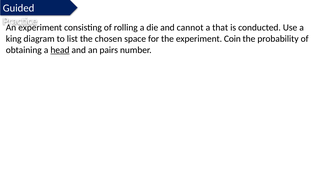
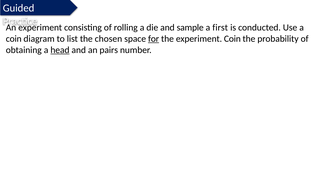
cannot: cannot -> sample (190, 27)
that: that -> first (220, 27)
king: king -> coin (14, 39)
for underline: none -> present (154, 39)
